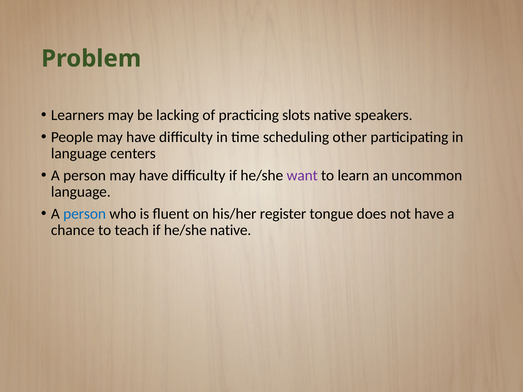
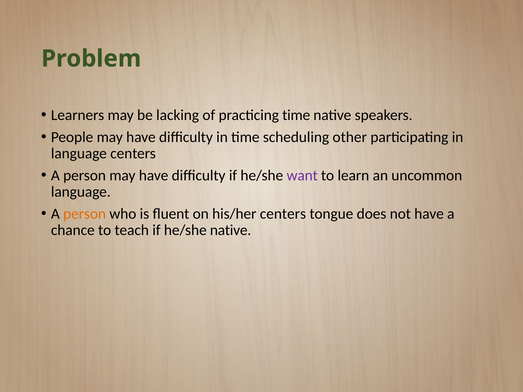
practicing slots: slots -> time (296, 115)
person colour: blue -> orange (85, 214)
his/her register: register -> centers (283, 214)
